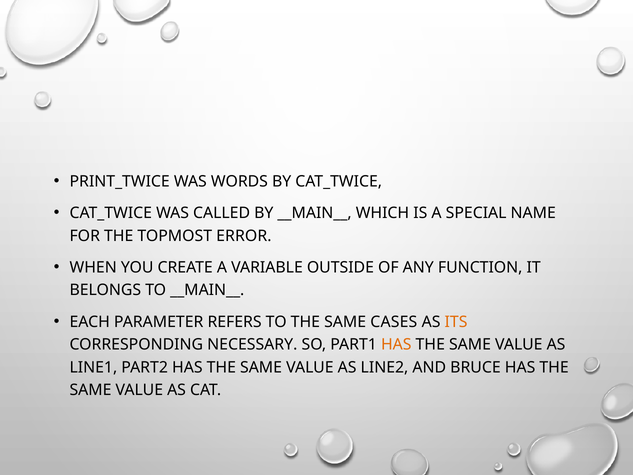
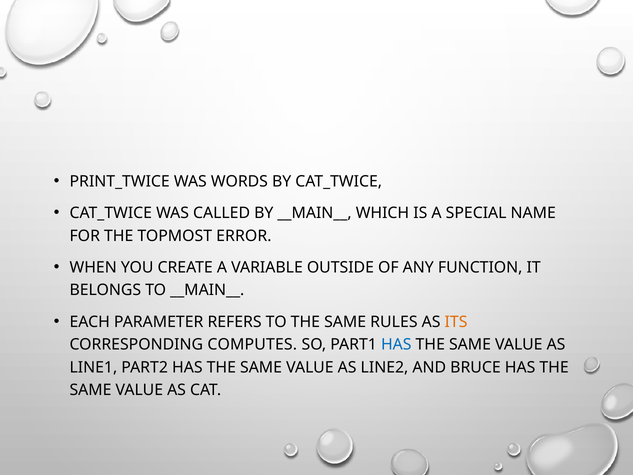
CASES: CASES -> RULES (394, 322)
NECESSARY: NECESSARY -> COMPUTES (252, 344)
HAS colour: orange -> blue (396, 344)
